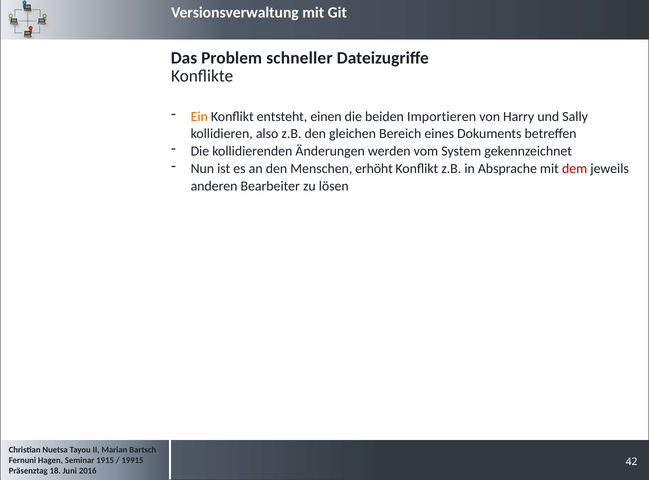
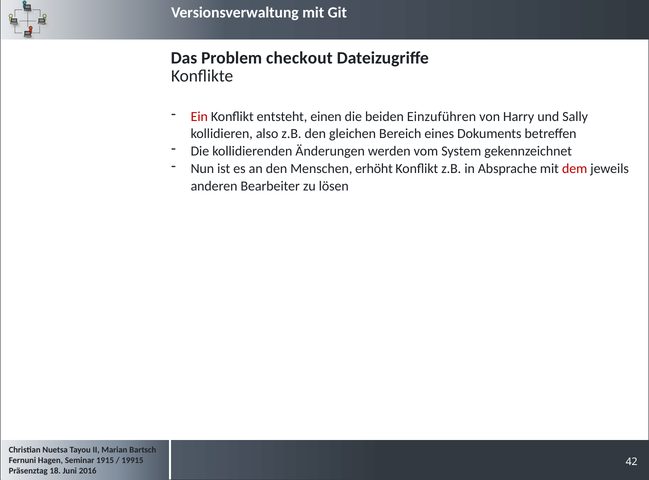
schneller: schneller -> checkout (299, 58)
Ein colour: orange -> red (199, 116)
Importieren: Importieren -> Einzuführen (442, 116)
